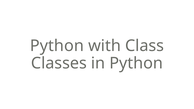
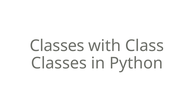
Python: Python -> Classes (57, 46)
